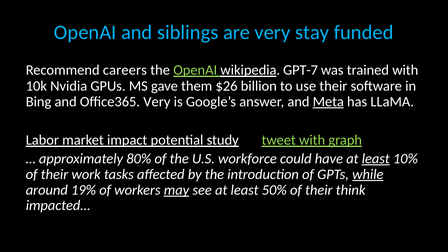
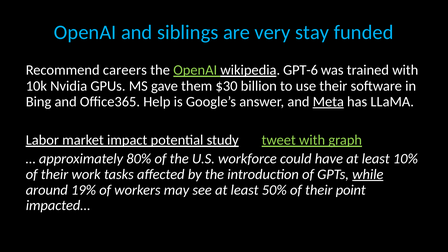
GPT-7: GPT-7 -> GPT-6 (301, 70)
$26: $26 -> $30 (227, 86)
Office365 Very: Very -> Help (157, 102)
least underline: present -> none (376, 159)
may underline: present -> none (176, 190)
think: think -> point (351, 190)
